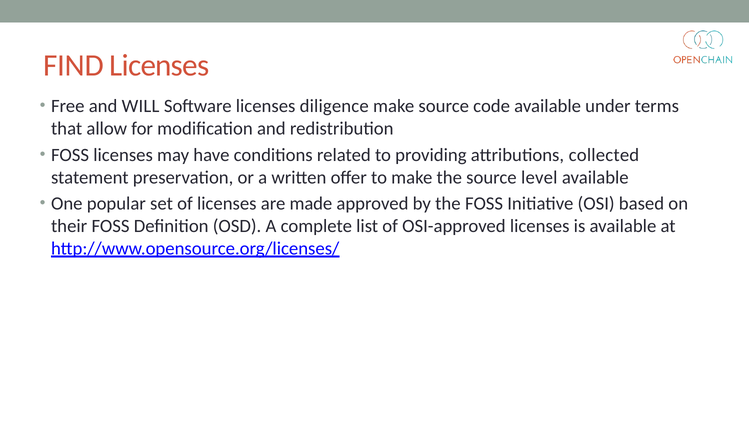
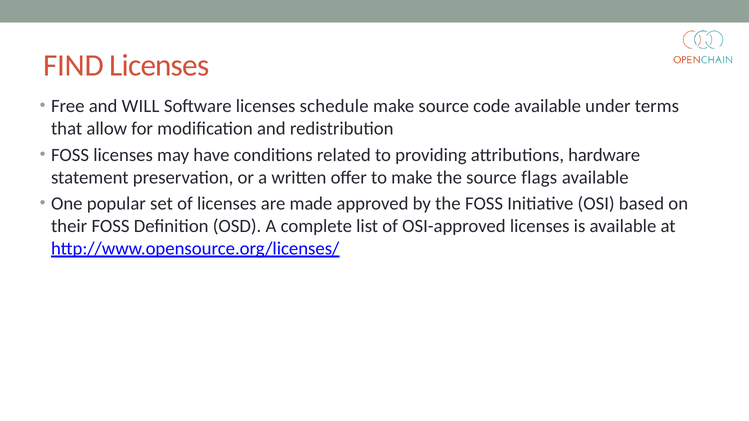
diligence: diligence -> schedule (334, 106)
collected: collected -> hardware (604, 155)
level: level -> flags (539, 178)
